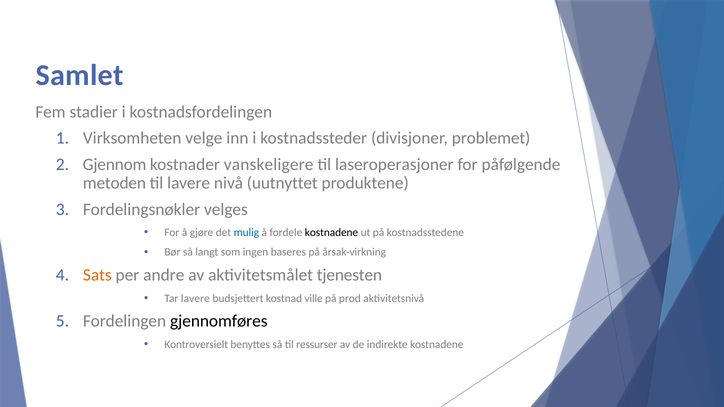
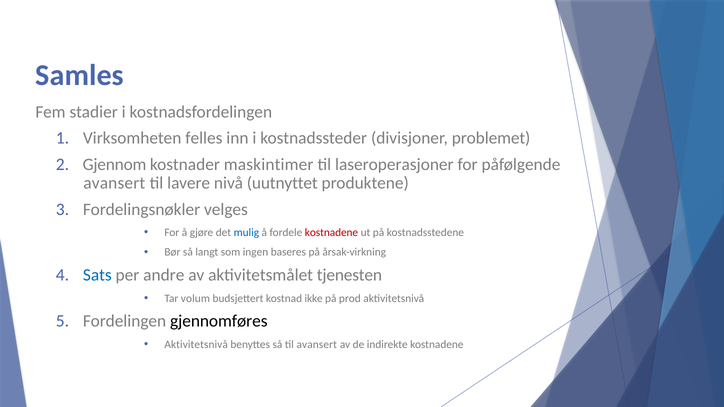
Samlet: Samlet -> Samles (80, 76)
velge: velge -> felles (204, 138)
vanskeligere: vanskeligere -> maskintimer (269, 165)
metoden: metoden -> avansert (114, 183)
kostnadene colour: black -> red (331, 233)
Sats colour: orange -> blue (97, 275)
Tar lavere: lavere -> volum (195, 298)
ville: ville -> ikke (314, 298)
Kontroversielt: Kontroversielt -> Aktivitetsnivå (196, 345)
til ressurser: ressurser -> avansert (317, 345)
